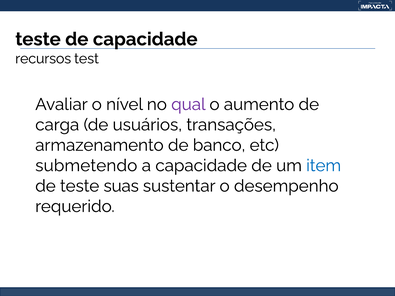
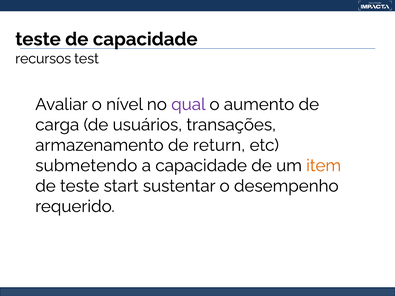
banco: banco -> return (219, 145)
item colour: blue -> orange (324, 166)
suas: suas -> start (121, 186)
